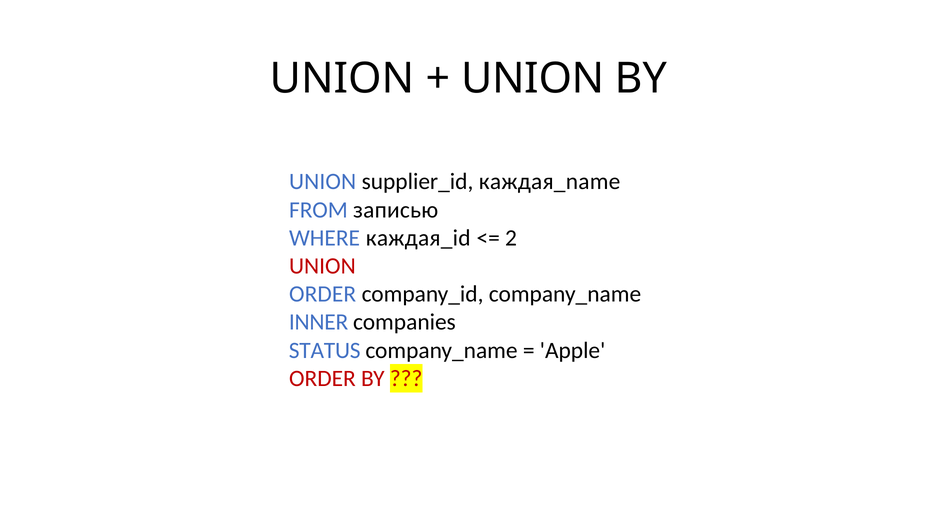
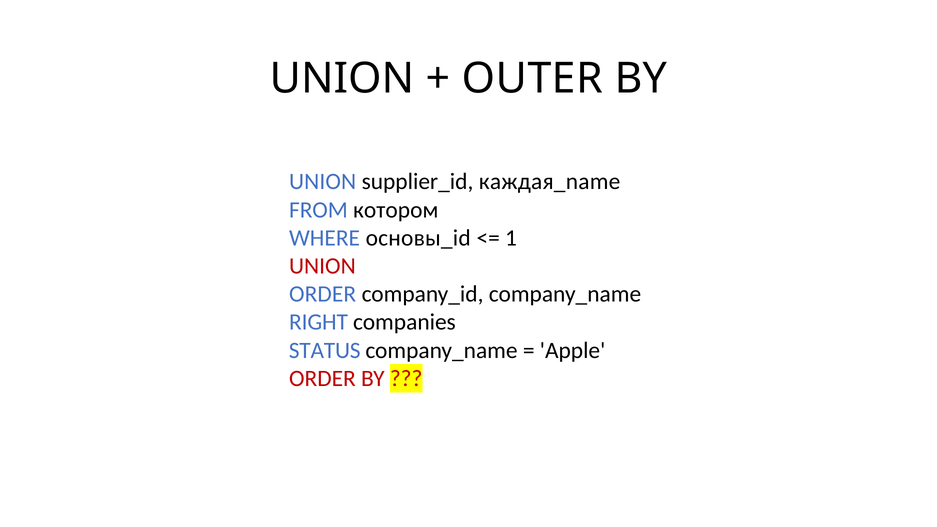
UNION: UNION -> OUTER (532, 79)
записью: записью -> котором (396, 210)
каждая_id: каждая_id -> основы_id (418, 238)
2: 2 -> 1 (511, 238)
INNER: INNER -> RIGHT (319, 322)
